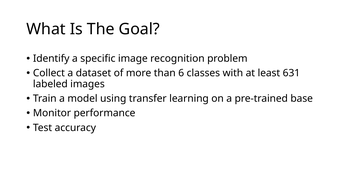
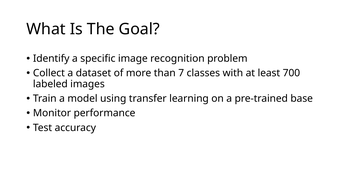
6: 6 -> 7 (181, 73)
631: 631 -> 700 (291, 73)
